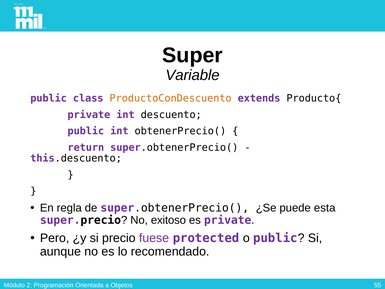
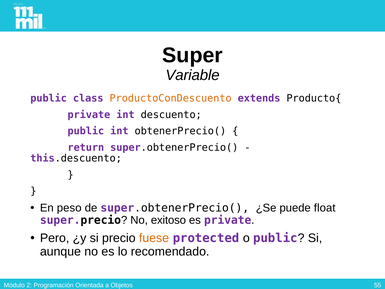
regla: regla -> peso (69, 208)
esta: esta -> float (325, 208)
fuese colour: purple -> orange (154, 238)
